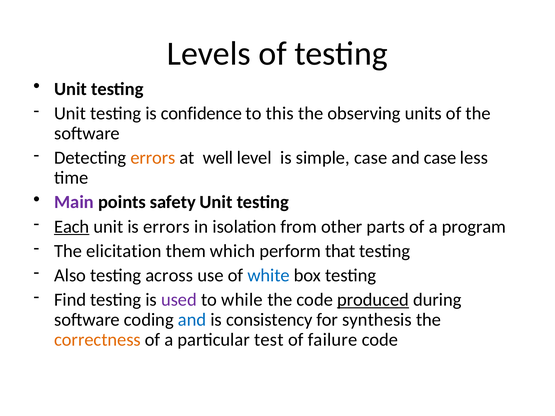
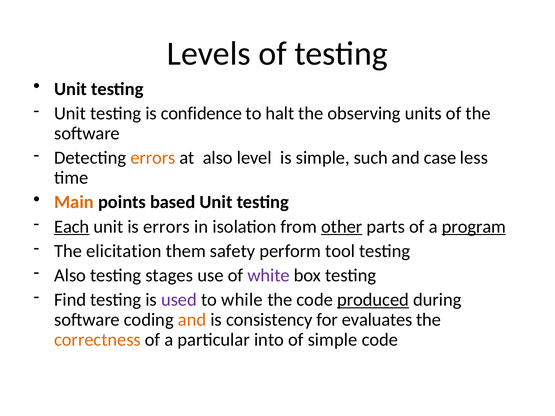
this: this -> halt (280, 114)
at well: well -> also (218, 158)
simple case: case -> such (371, 158)
Main colour: purple -> orange (74, 202)
safety: safety -> based (173, 202)
other underline: none -> present (342, 227)
program underline: none -> present (474, 227)
which: which -> safety (233, 251)
that: that -> tool (340, 251)
across: across -> stages (169, 276)
white colour: blue -> purple (269, 276)
and colour: blue -> orange (192, 320)
synthesis: synthesis -> evaluates (377, 320)
test: test -> into (269, 340)
of failure: failure -> simple (333, 340)
